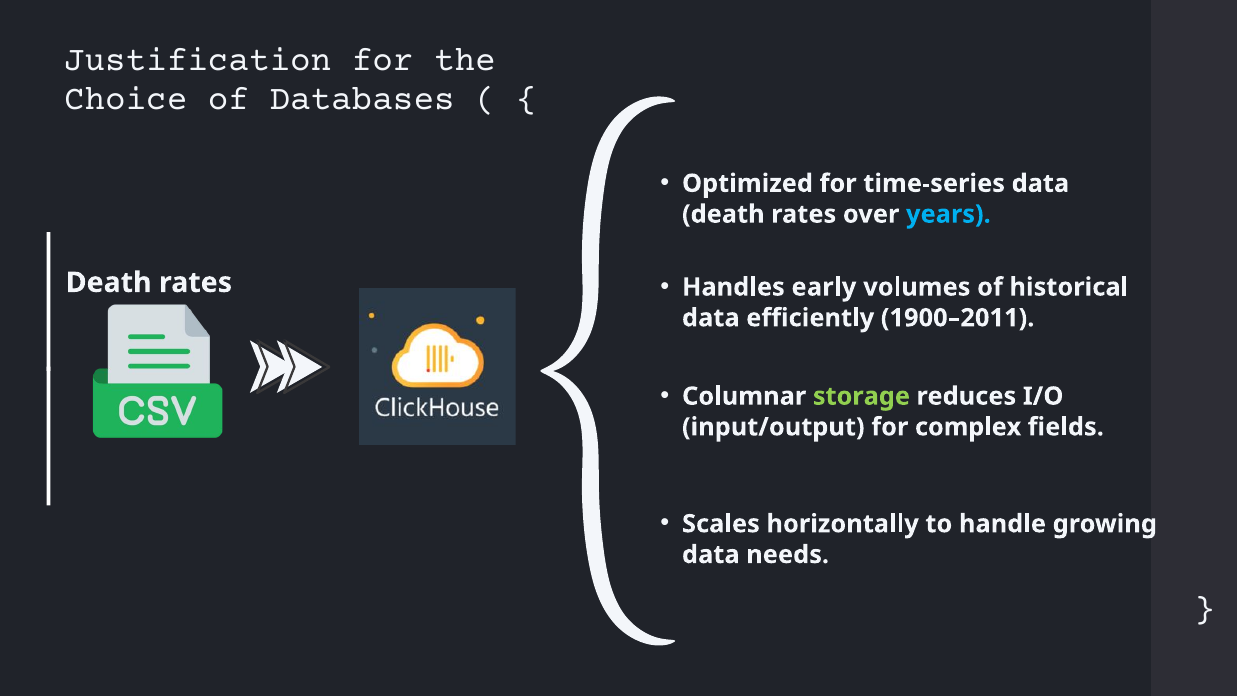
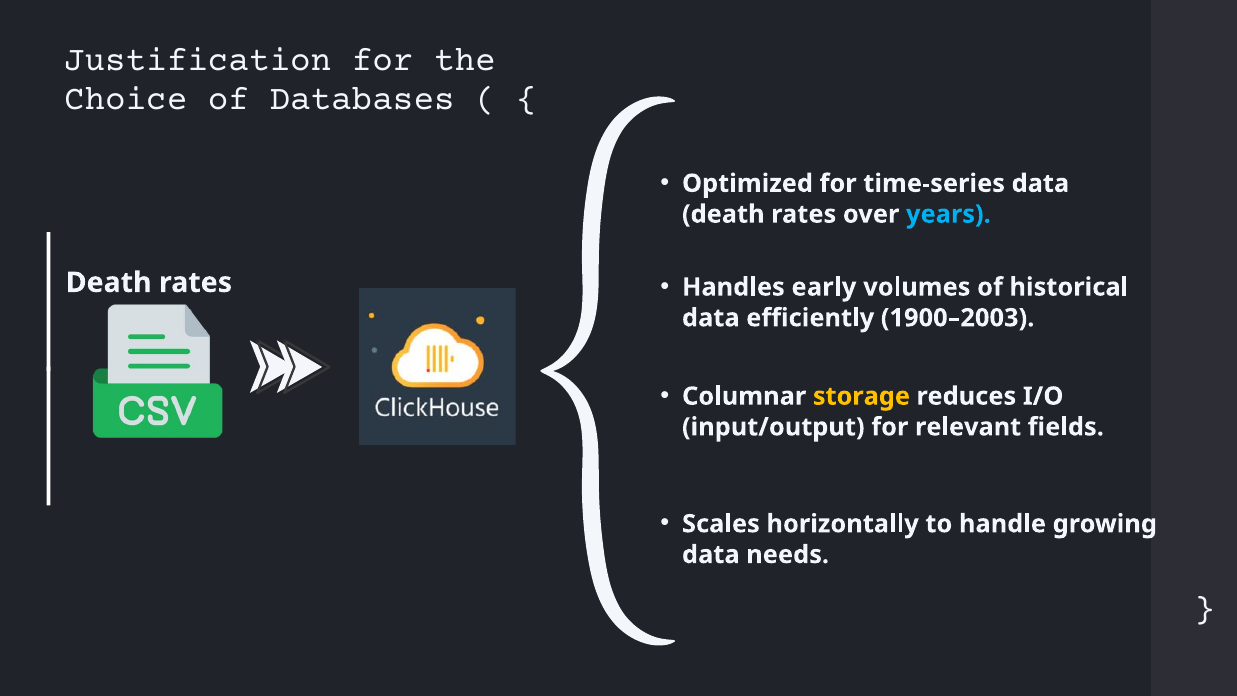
1900–2011: 1900–2011 -> 1900–2003 (958, 318)
storage colour: light green -> yellow (861, 396)
complex: complex -> relevant (968, 427)
